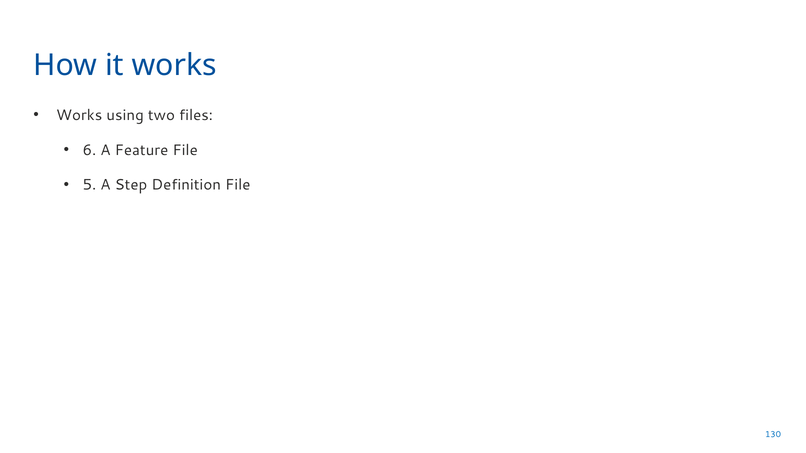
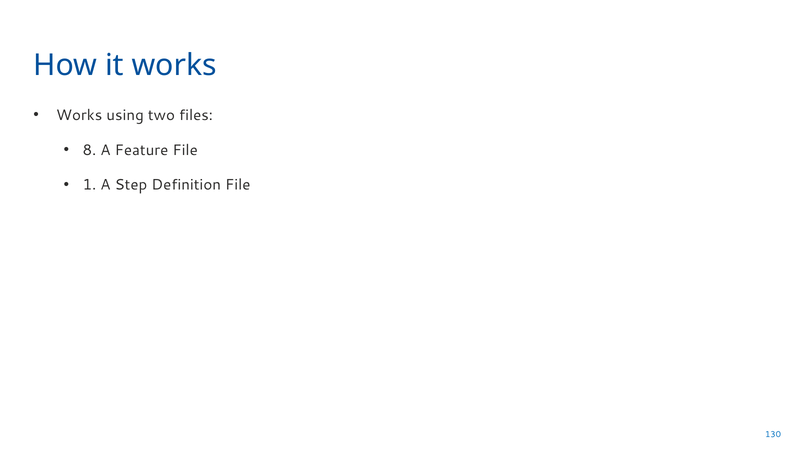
6: 6 -> 8 (89, 150)
5: 5 -> 1 (89, 185)
